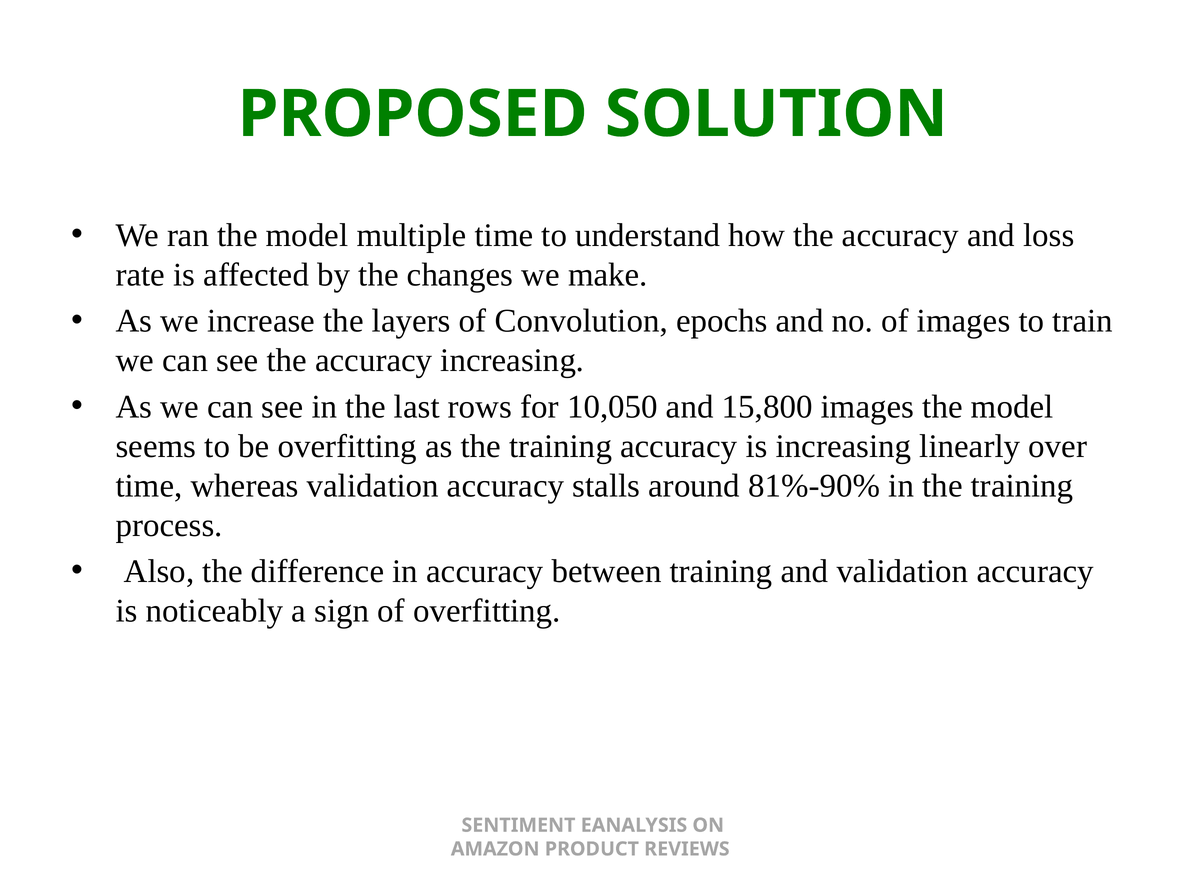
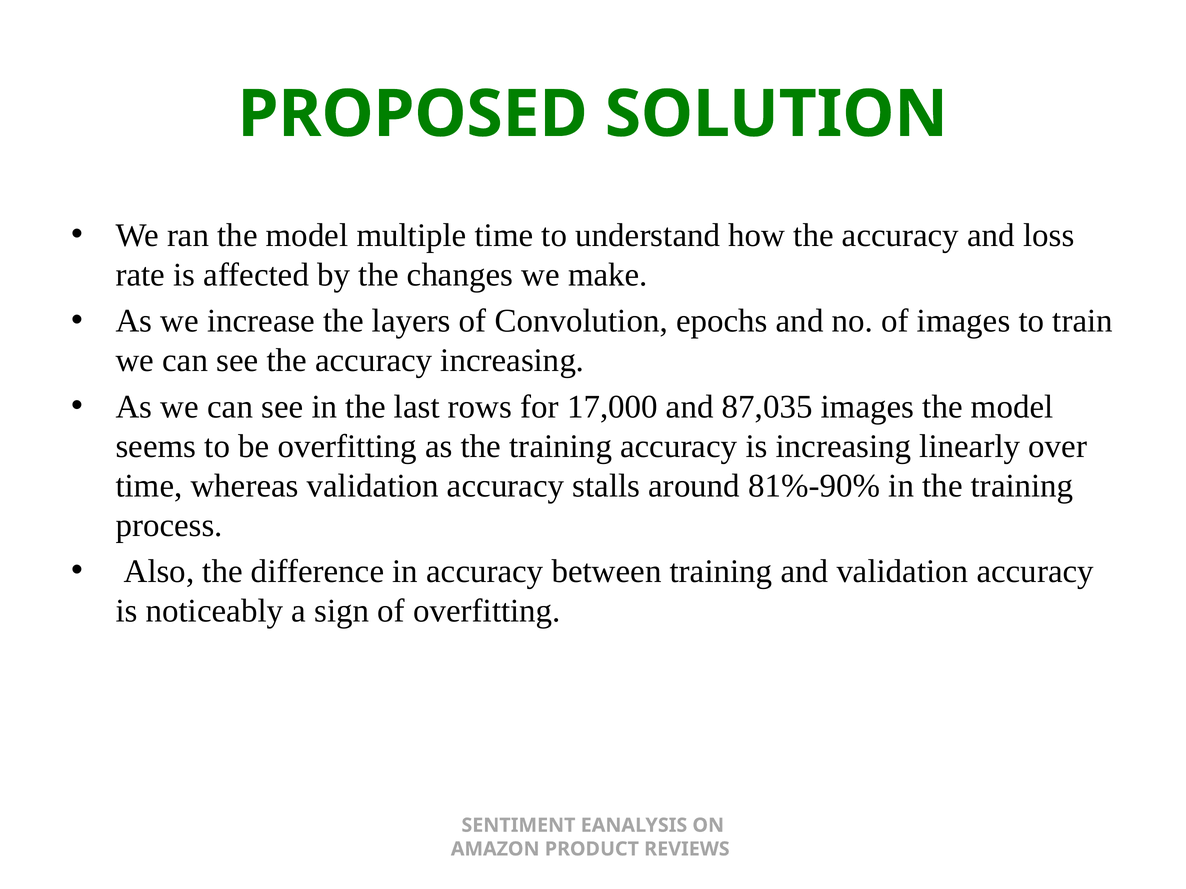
10,050: 10,050 -> 17,000 (612, 407)
15,800: 15,800 -> 87,035 (767, 407)
